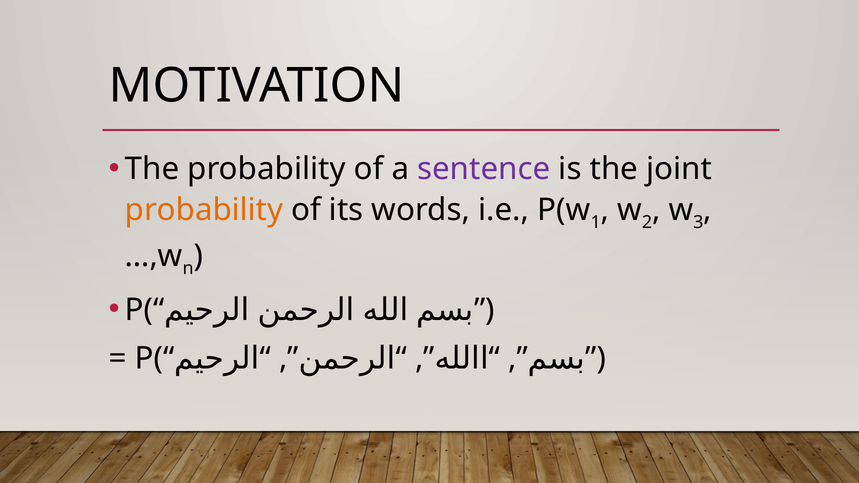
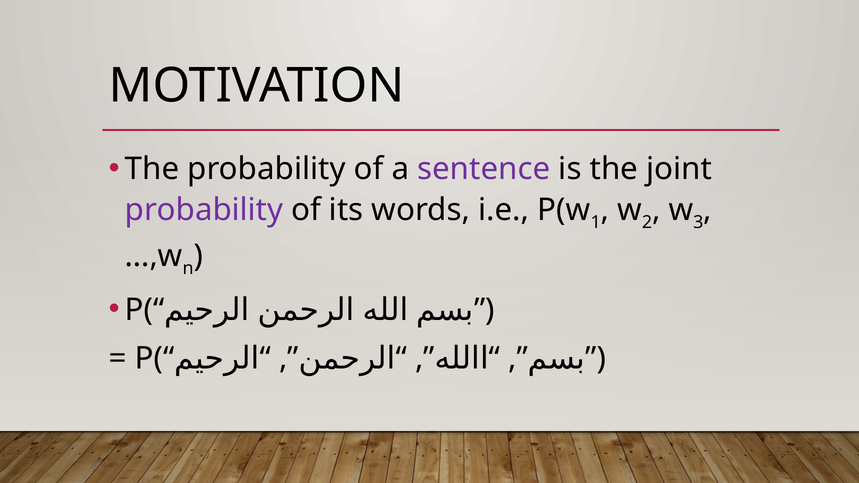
probability colour: orange -> purple (204, 210)
